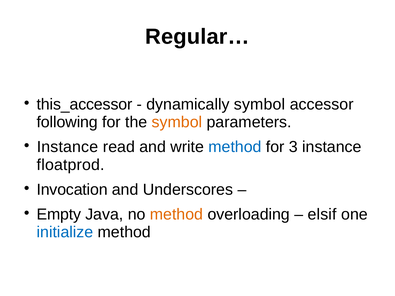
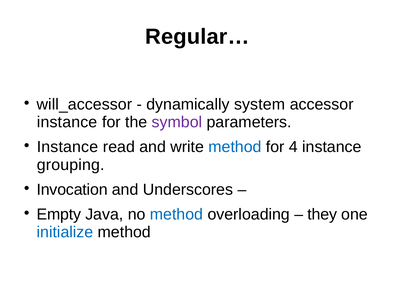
this_accessor: this_accessor -> will_accessor (84, 104)
dynamically symbol: symbol -> system (260, 104)
following: following -> instance (67, 122)
symbol colour: orange -> purple (177, 122)
3: 3 -> 4 (293, 147)
floatprod: floatprod -> grouping (71, 165)
method colour: orange -> blue (176, 215)
elsif: elsif -> they (322, 215)
